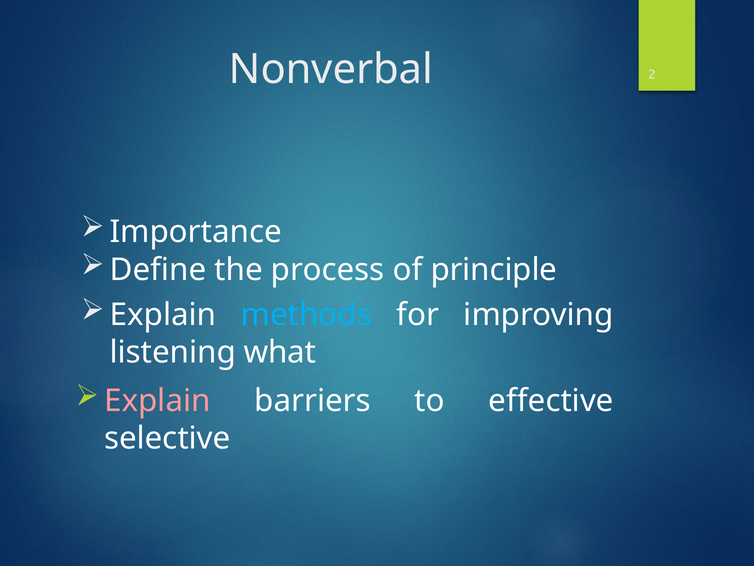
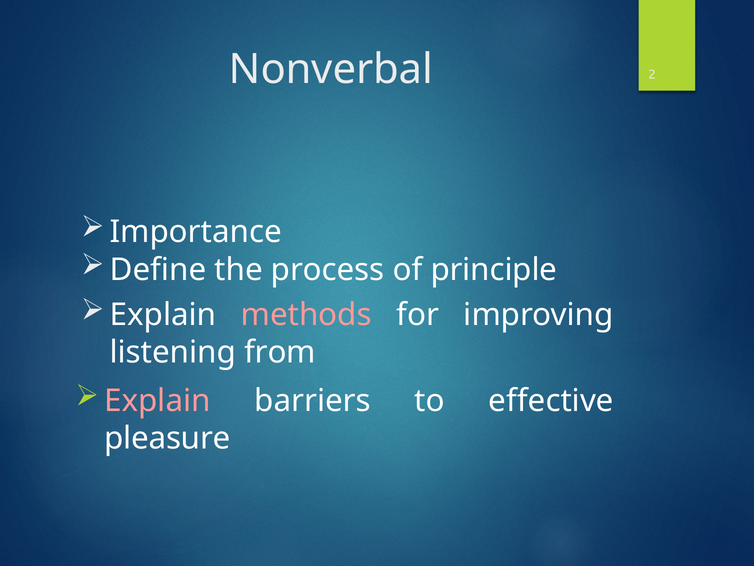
methods colour: light blue -> pink (306, 315)
what: what -> from (280, 352)
selective: selective -> pleasure (167, 438)
